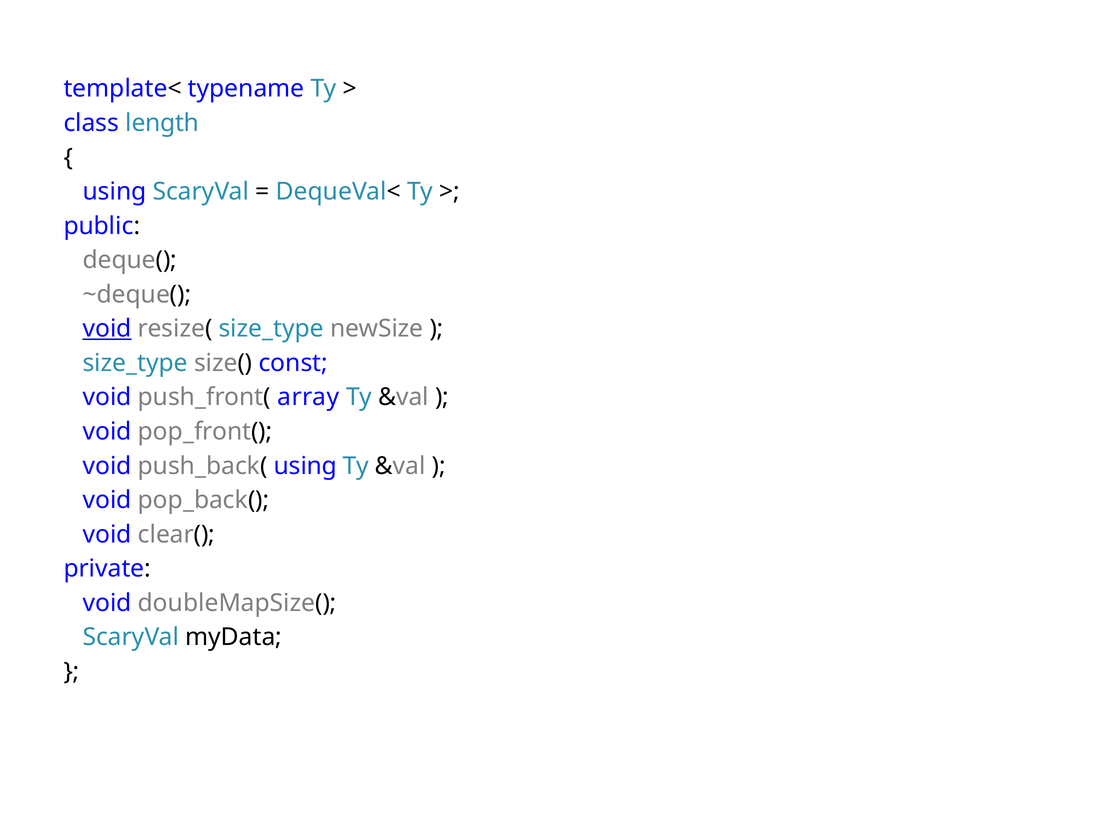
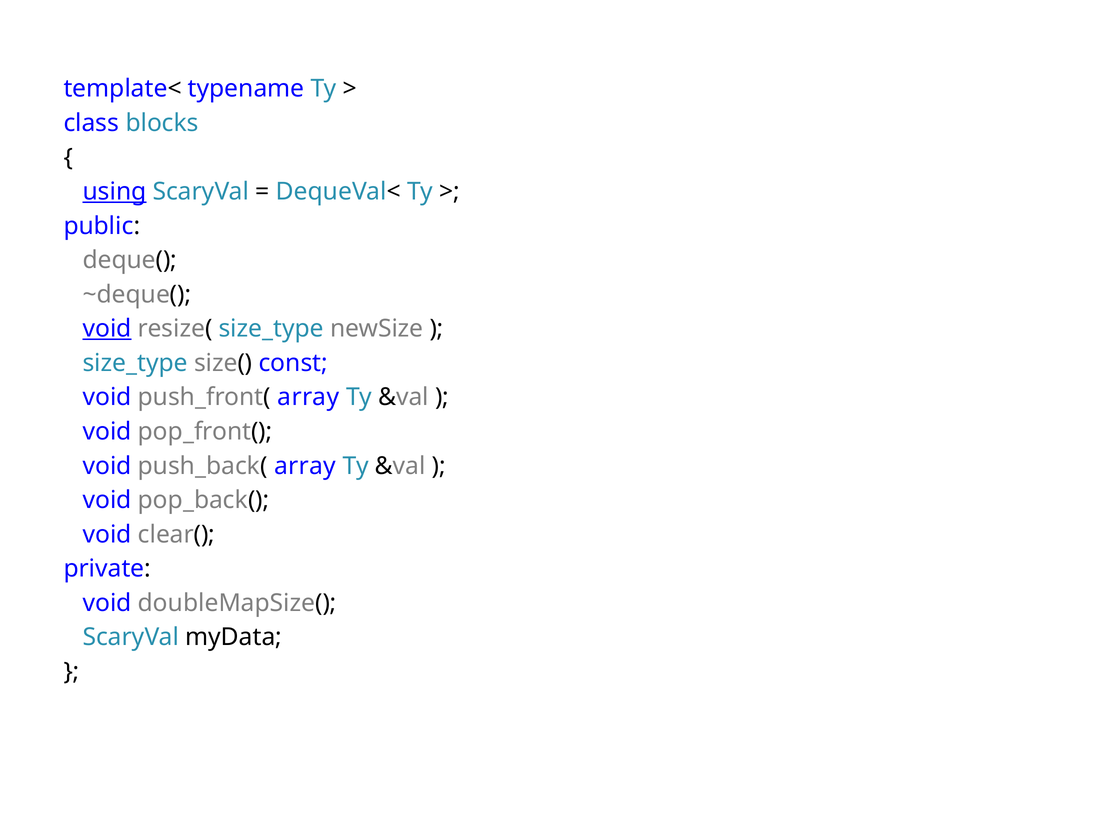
length: length -> blocks (162, 123)
using underline: none -> present (115, 192)
push_back( using: using -> array (305, 466)
